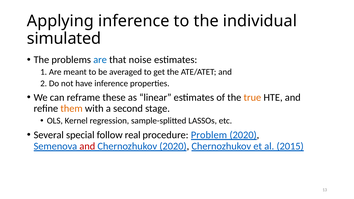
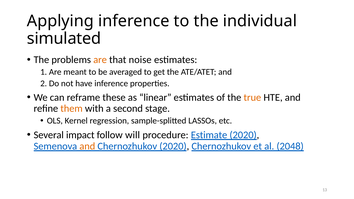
are colour: blue -> orange (100, 60)
special: special -> impact (80, 135)
real: real -> will (133, 135)
Problem: Problem -> Estimate (209, 135)
and colour: red -> orange (87, 146)
2015: 2015 -> 2048 (290, 146)
